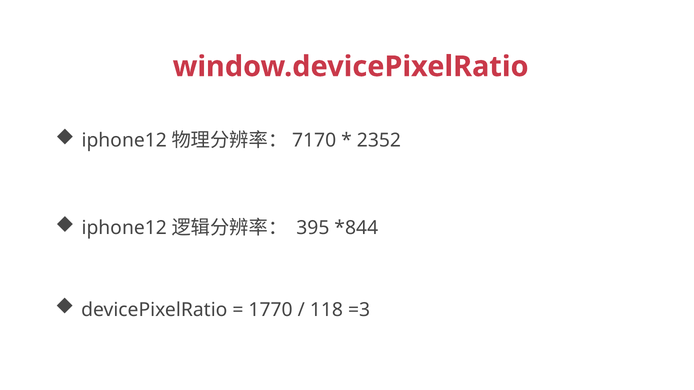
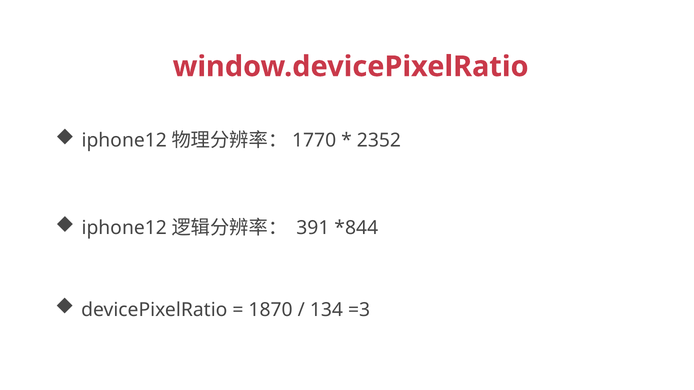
7170: 7170 -> 1770 (314, 141)
395: 395 -> 391 (313, 228)
1770: 1770 -> 1870 (271, 310)
118: 118 -> 134 (326, 310)
